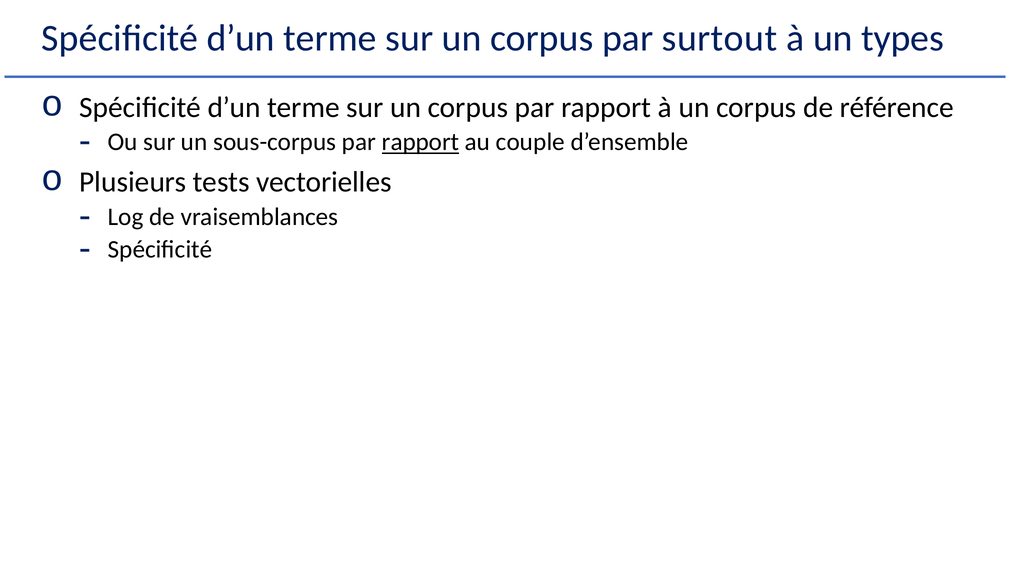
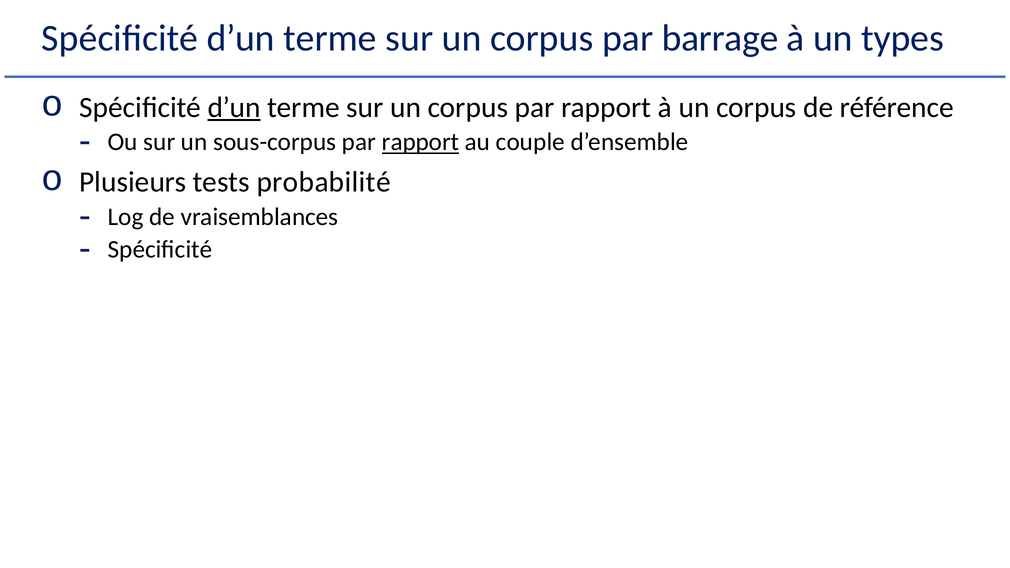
surtout: surtout -> barrage (720, 38)
d’un underline: none -> present (234, 107)
vectorielles: vectorielles -> probabilité (324, 182)
